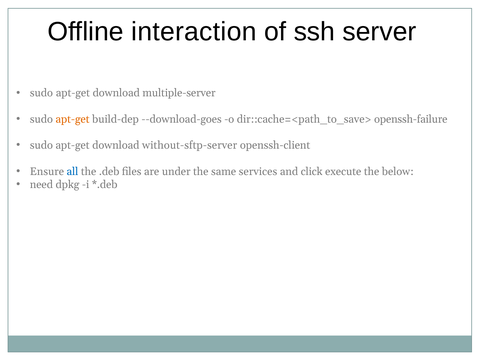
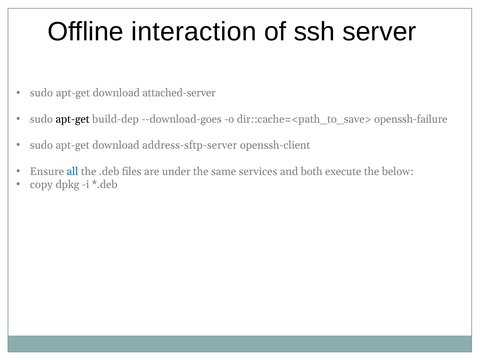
multiple-server: multiple-server -> attached-server (179, 93)
apt-get colour: orange -> black (73, 119)
without-sftp-server: without-sftp-server -> address-sftp-server (190, 145)
click: click -> both (312, 171)
need: need -> copy (41, 184)
